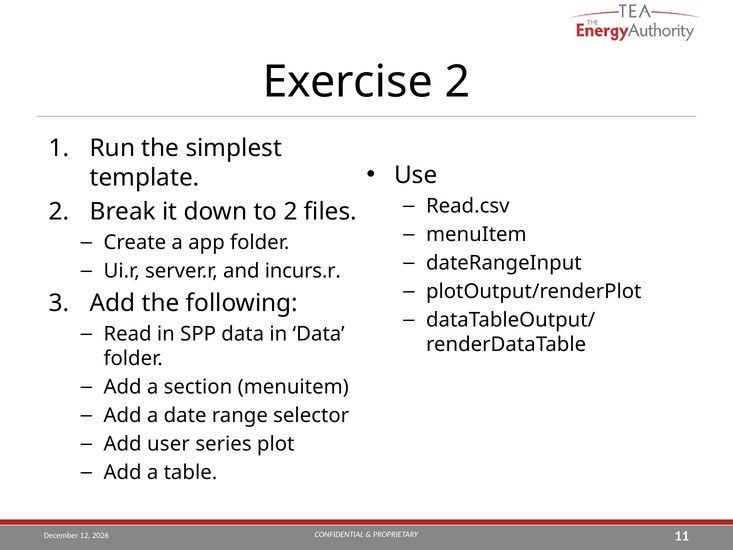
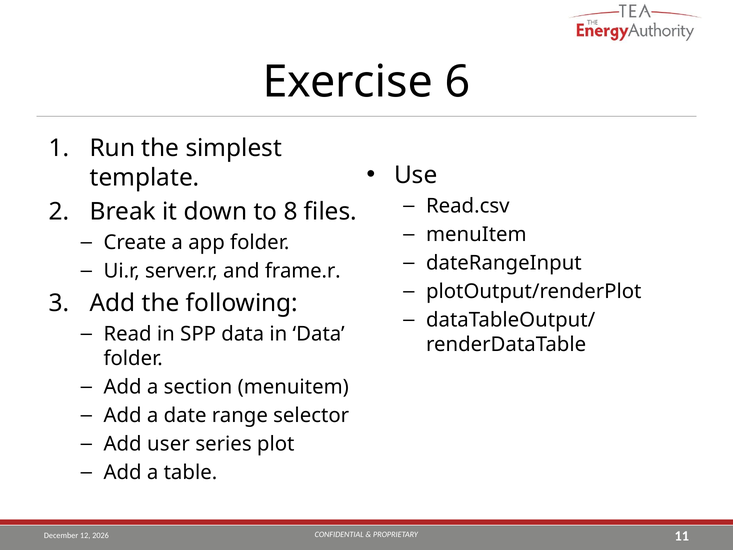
Exercise 2: 2 -> 6 (457, 82)
to 2: 2 -> 8 (291, 212)
incurs.r: incurs.r -> frame.r (303, 271)
